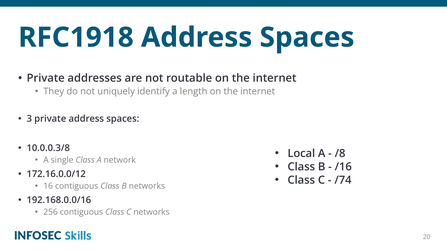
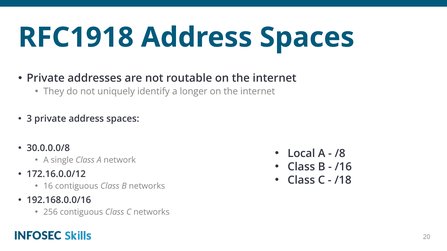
length: length -> longer (194, 92)
10.0.0.3/8: 10.0.0.3/8 -> 30.0.0.0/8 (48, 148)
/74: /74 -> /18 (343, 180)
